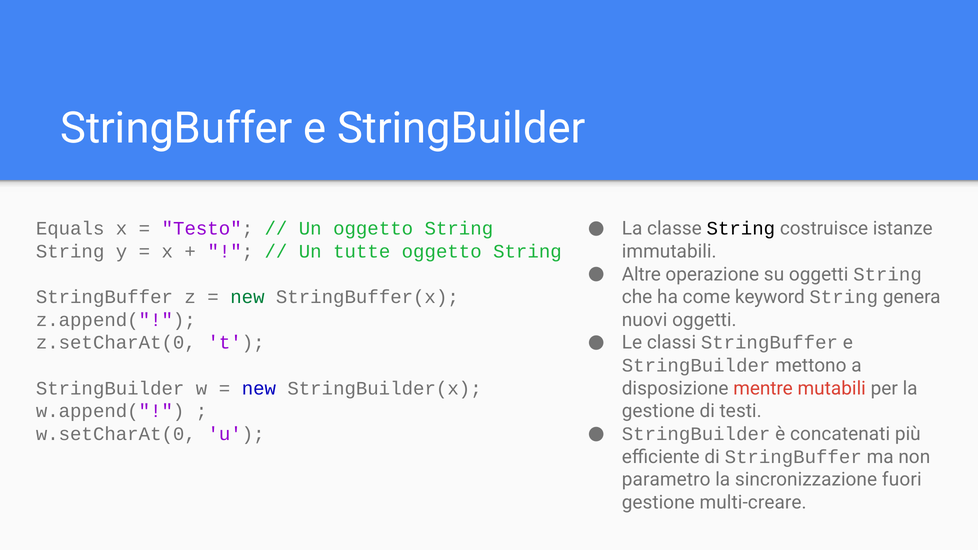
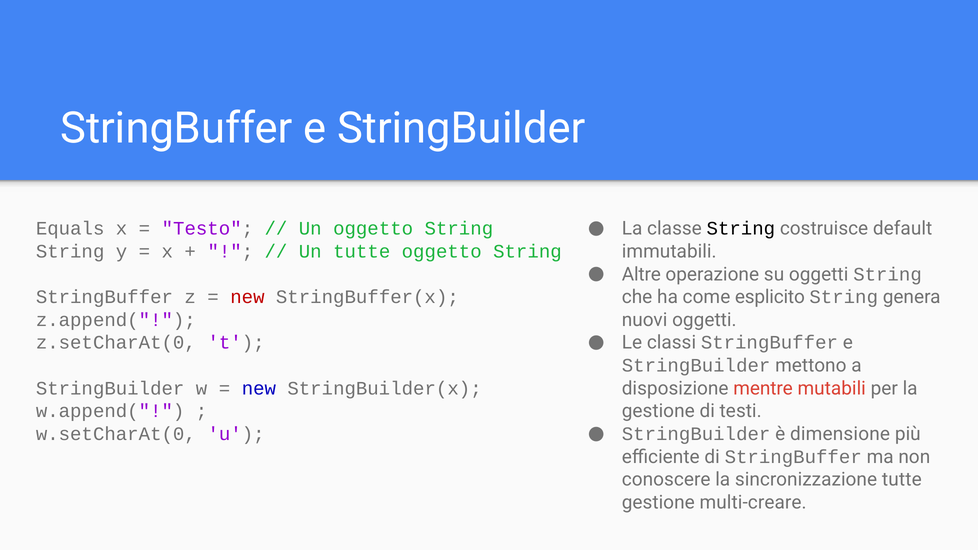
istanze: istanze -> default (903, 229)
keyword: keyword -> esplicito (770, 297)
new colour: green -> red (247, 297)
concatenati: concatenati -> dimensione (840, 434)
parametro: parametro -> conoscere (666, 480)
sincronizzazione fuori: fuori -> tutte (902, 480)
